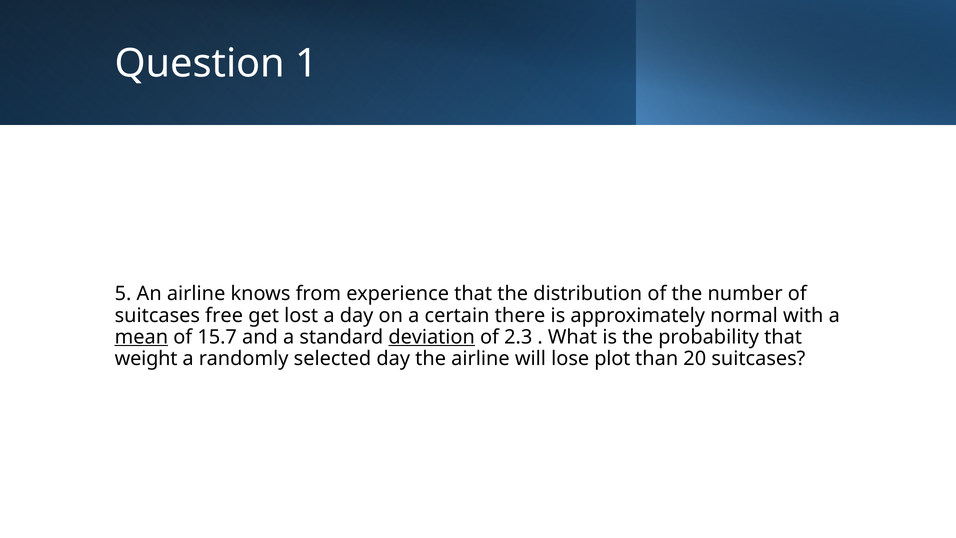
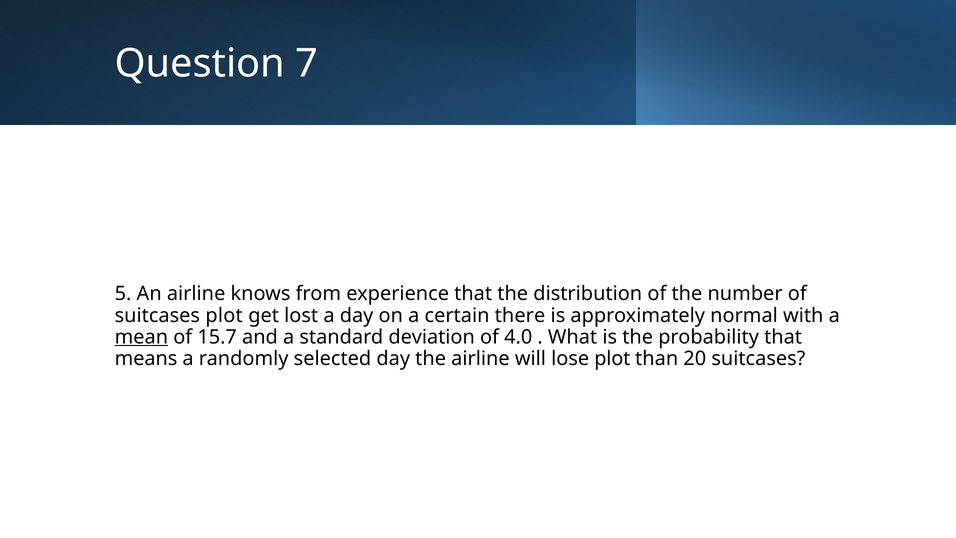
1: 1 -> 7 (307, 63)
suitcases free: free -> plot (224, 315)
deviation underline: present -> none (432, 337)
2.3: 2.3 -> 4.0 (518, 337)
weight: weight -> means (146, 358)
